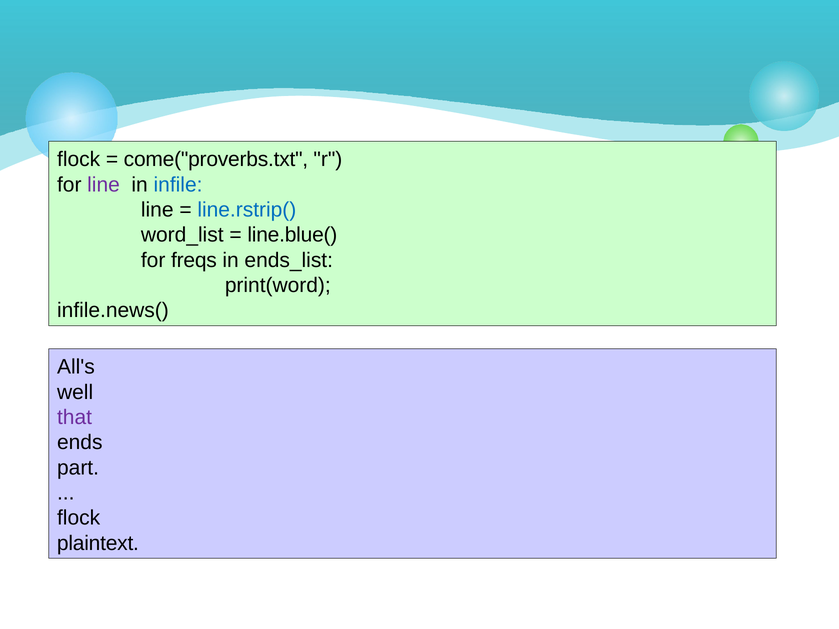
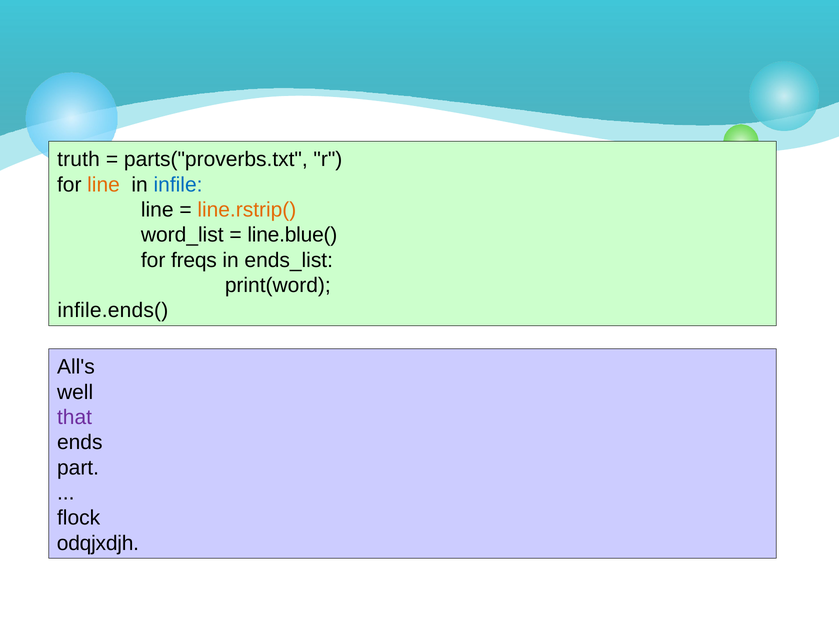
flock: flock -> truth (79, 160)
come("proverbs.txt: come("proverbs.txt -> parts("proverbs.txt (216, 160)
line colour: purple -> orange (104, 185)
line.rstrip( colour: blue -> orange (247, 210)
infile.news(: infile.news( -> infile.ends( (113, 311)
plaintext: plaintext -> odqjxdjh (98, 543)
